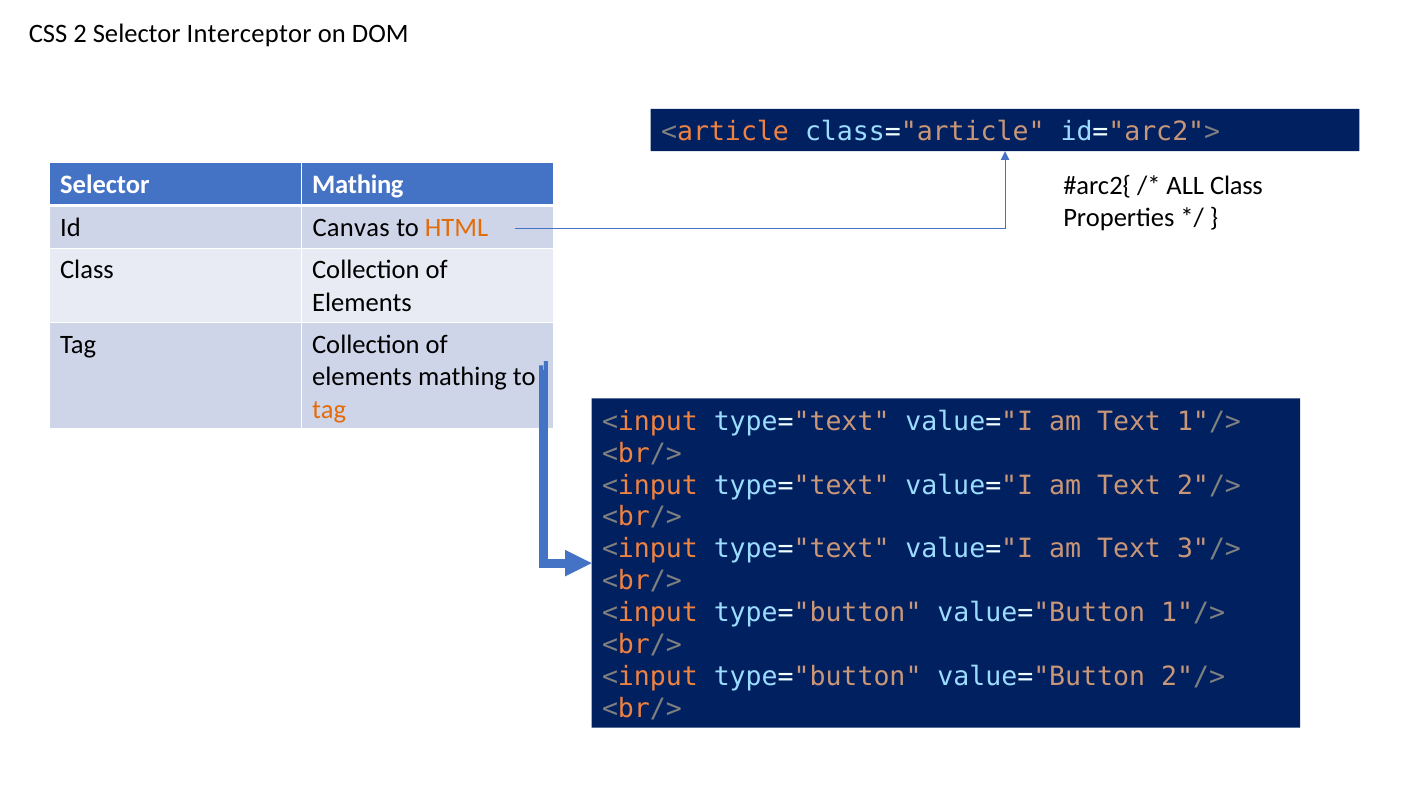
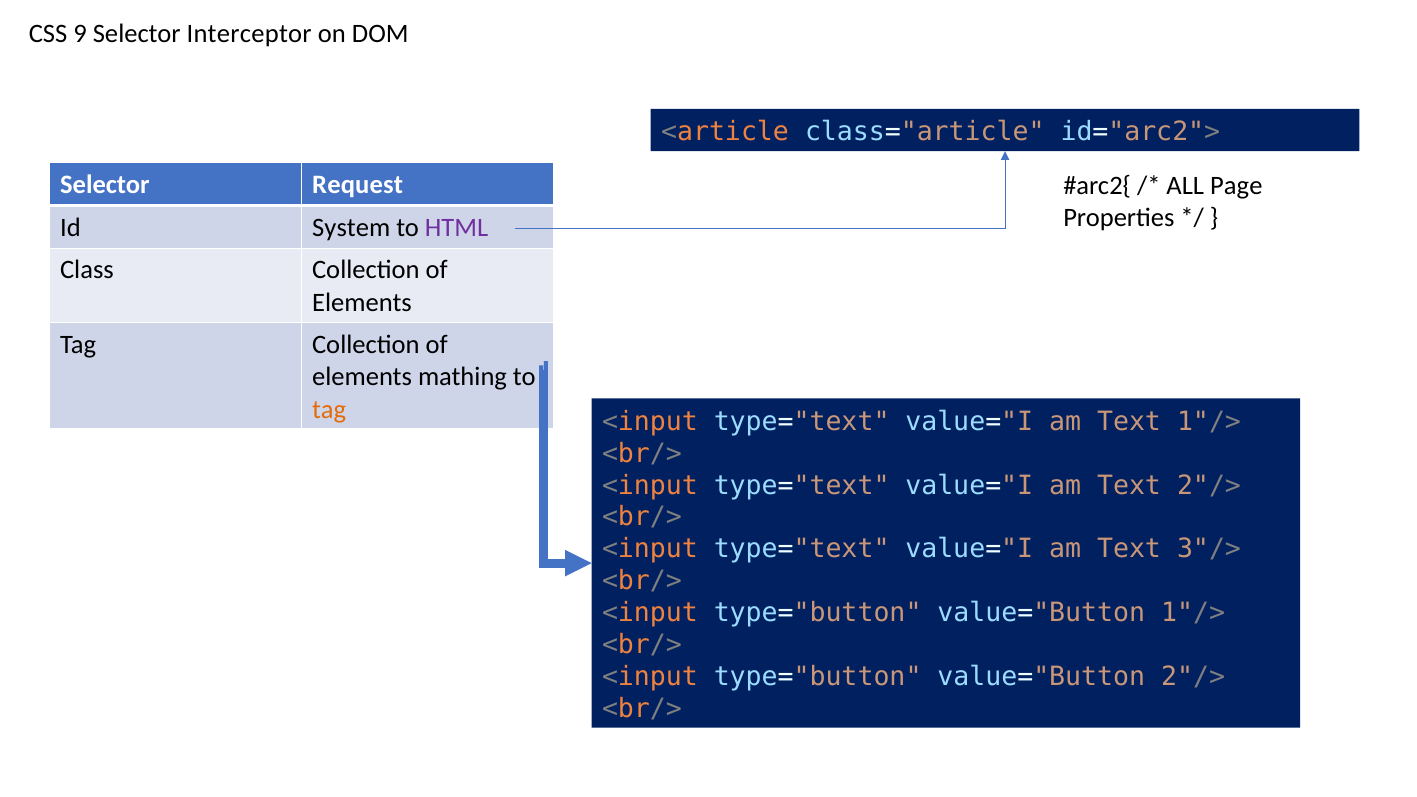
2: 2 -> 9 (80, 34)
Selector Mathing: Mathing -> Request (358, 185)
ALL Class: Class -> Page (1236, 186)
Canvas: Canvas -> System (351, 227)
HTML colour: orange -> purple (457, 227)
